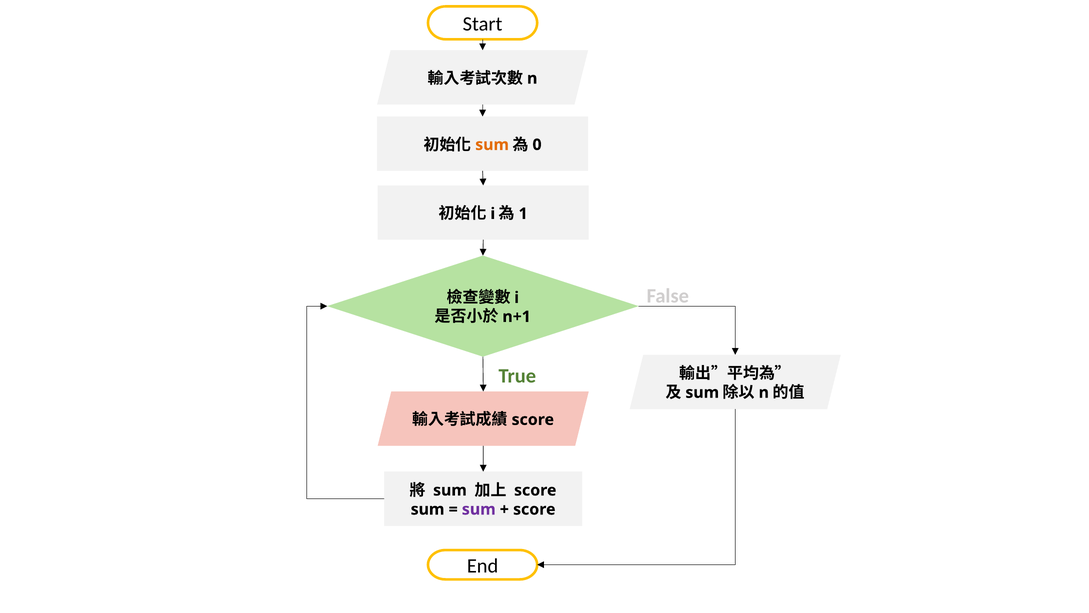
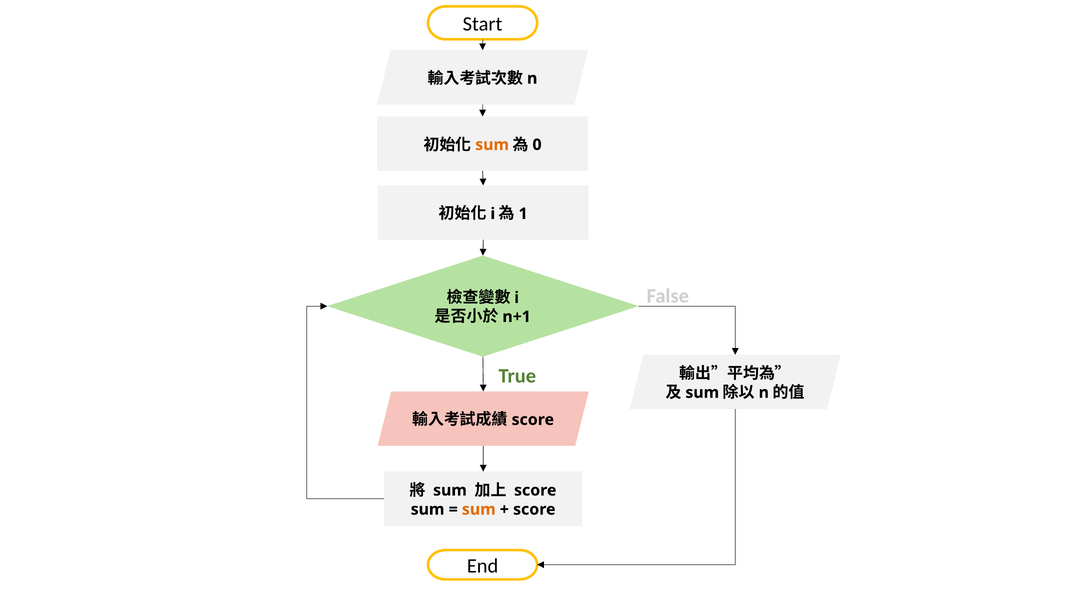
sum colour: purple -> orange (479, 509)
